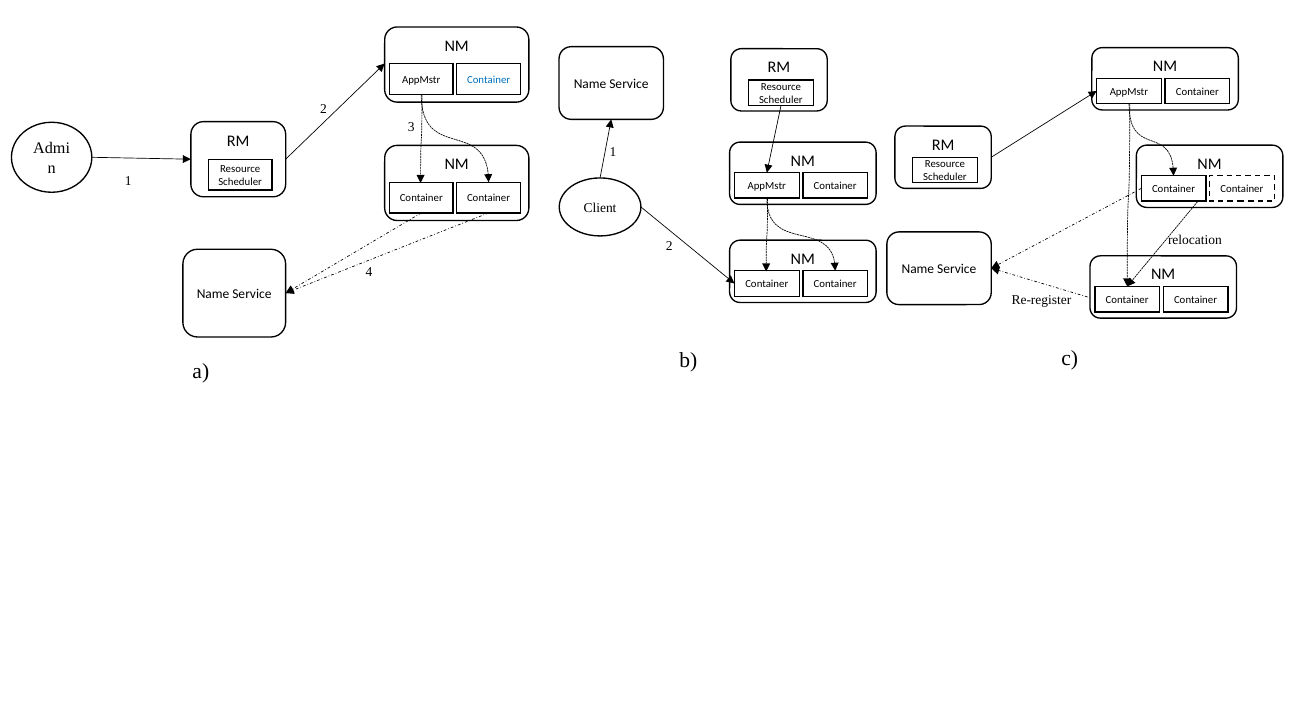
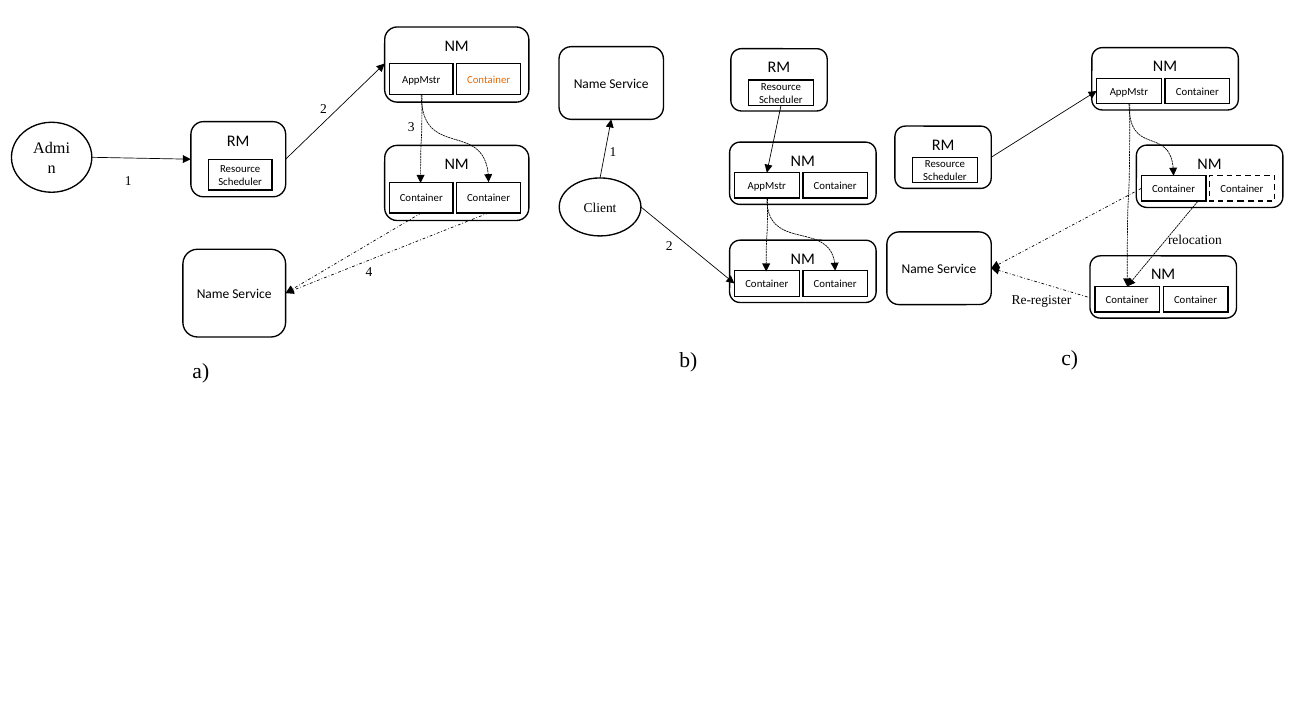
Container colour: blue -> orange (489, 80)
